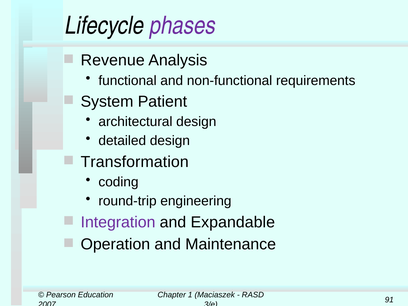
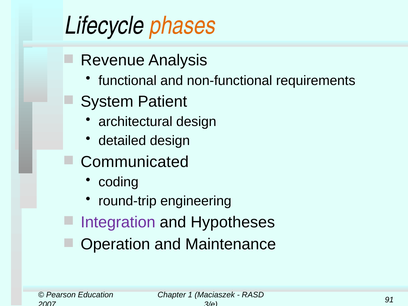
phases colour: purple -> orange (183, 26)
Transformation: Transformation -> Communicated (135, 162)
Expandable: Expandable -> Hypotheses (233, 222)
